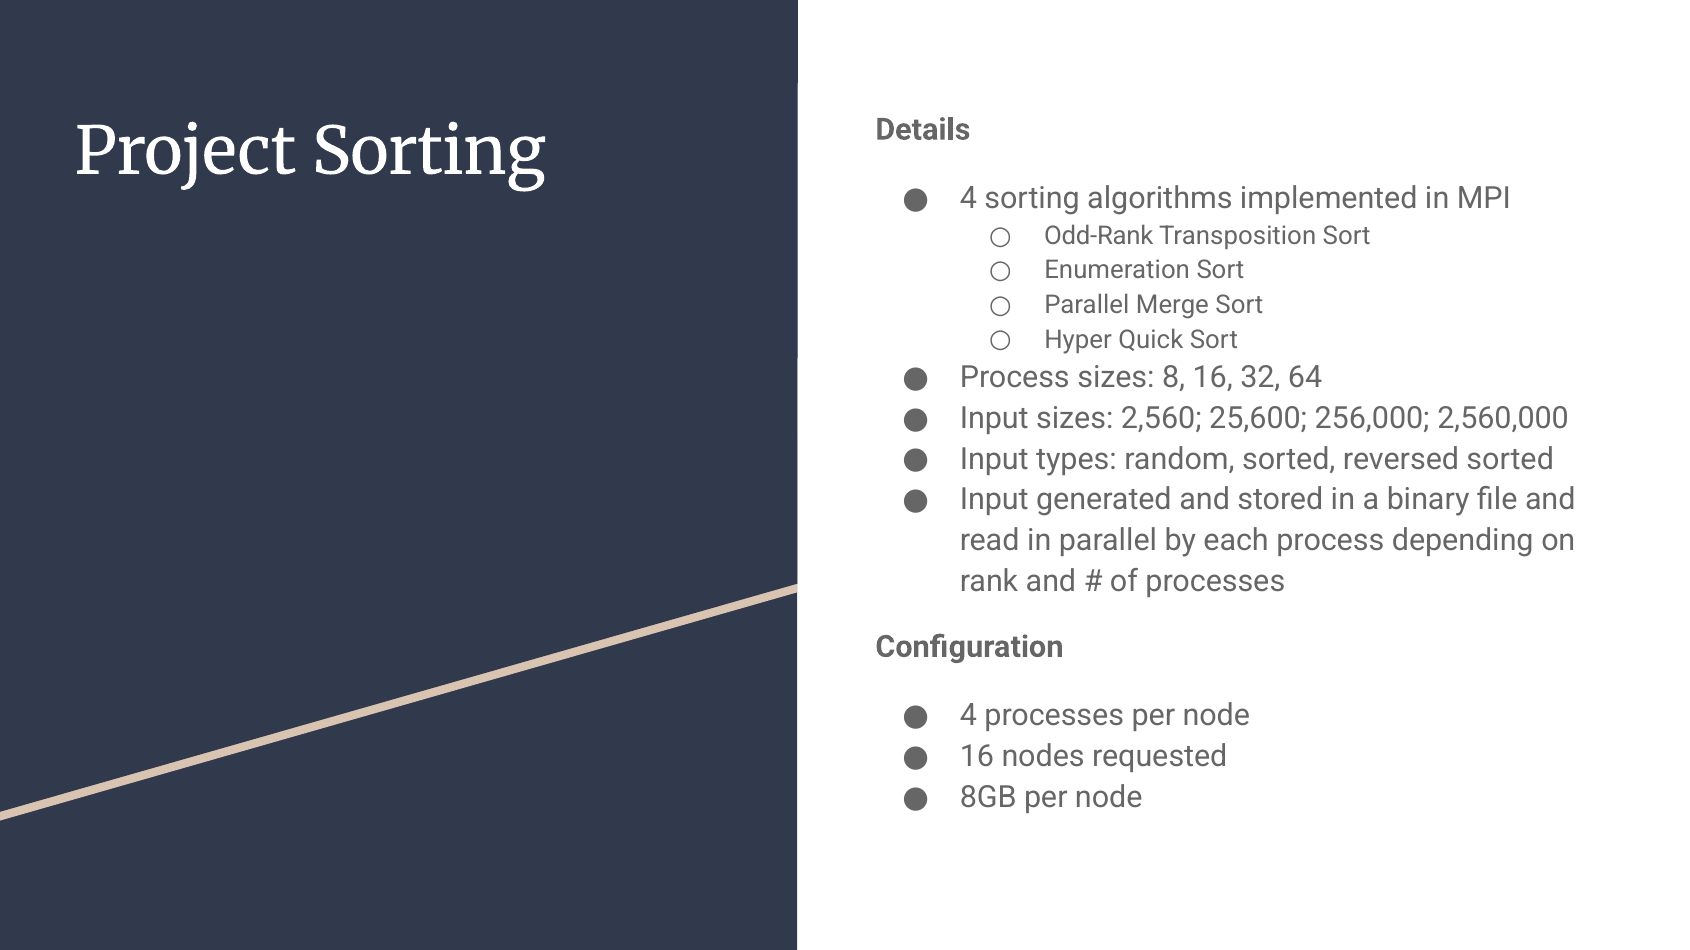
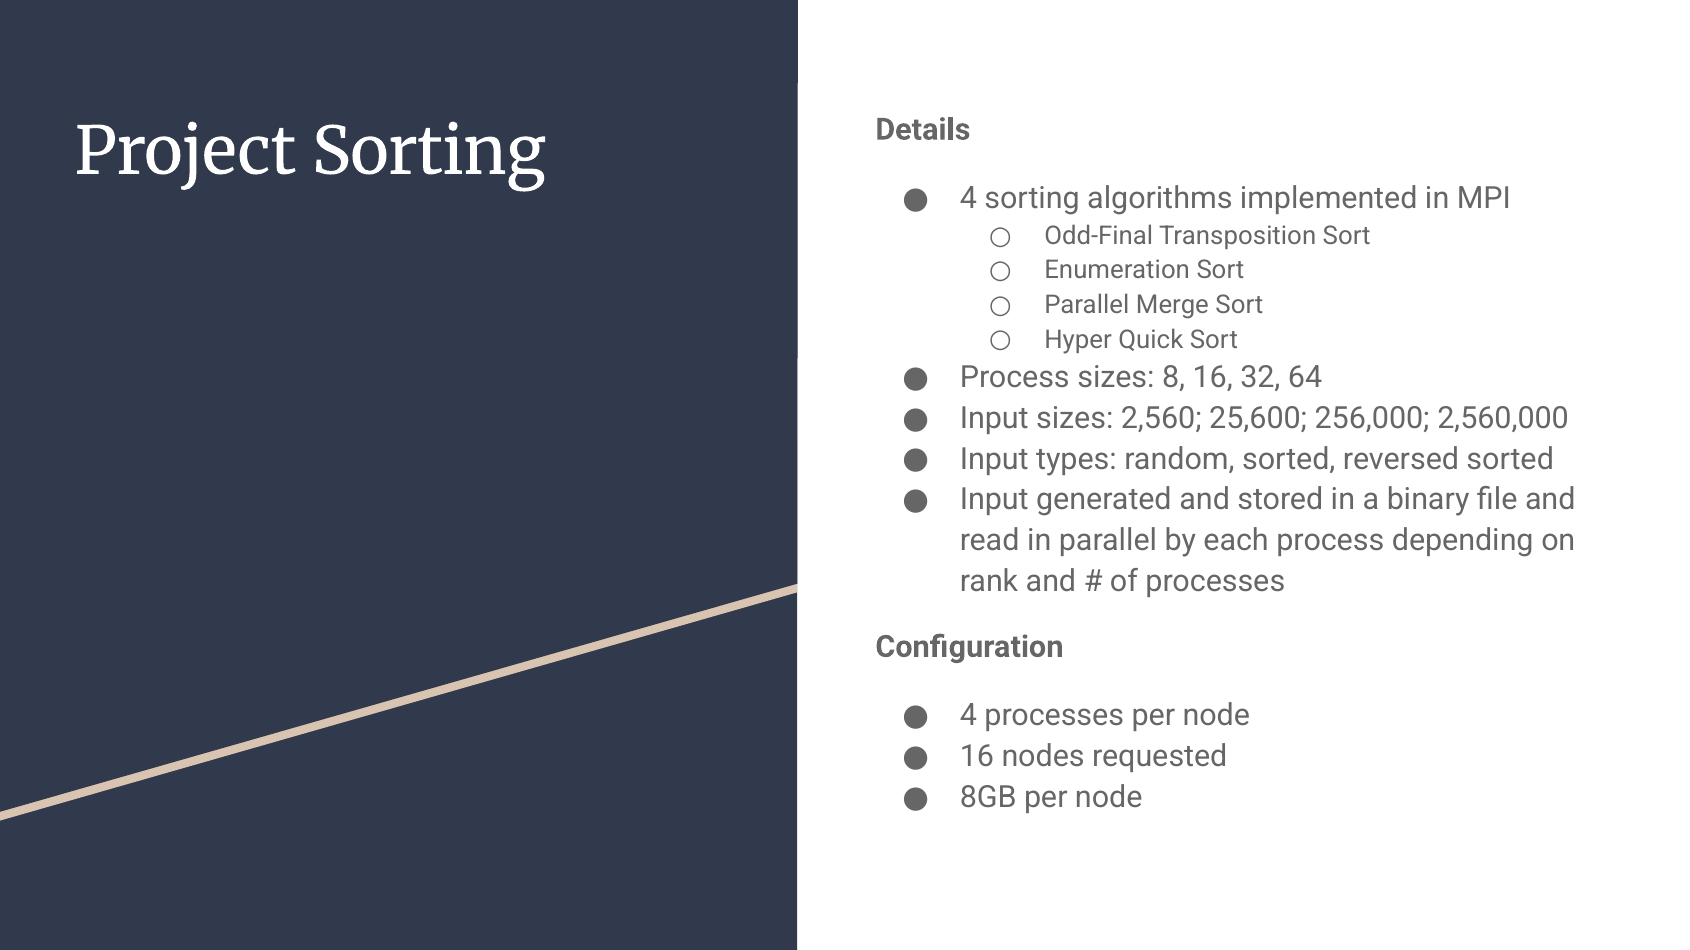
Odd-Rank: Odd-Rank -> Odd-Final (1099, 236)
